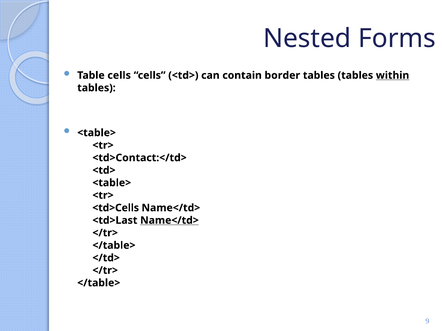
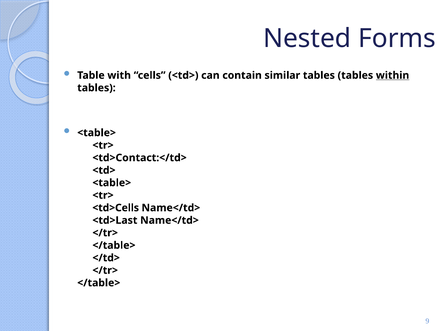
Table cells: cells -> with (119, 75)
border: border -> similar (282, 75)
Name</td> underline: present -> none (169, 221)
